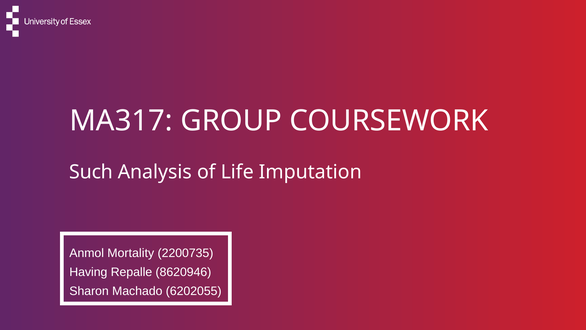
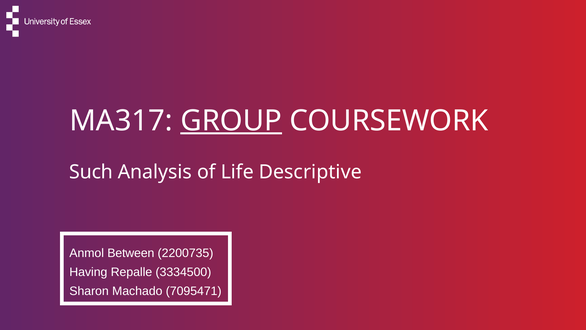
GROUP underline: none -> present (231, 121)
Imputation: Imputation -> Descriptive (310, 172)
Mortality: Mortality -> Between (131, 253)
8620946: 8620946 -> 3334500 (183, 272)
6202055: 6202055 -> 7095471 (194, 291)
